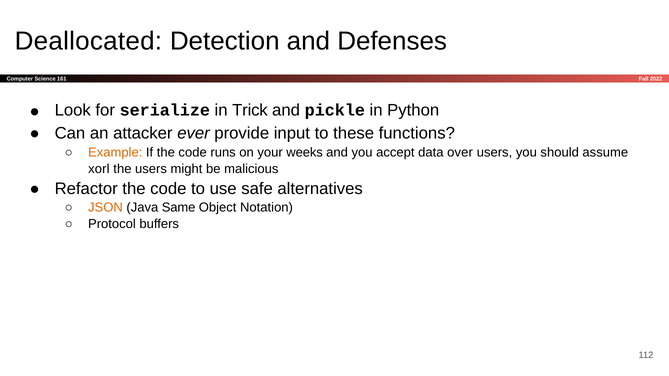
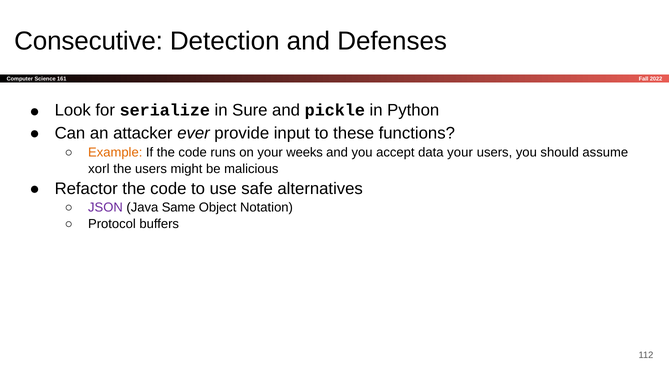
Deallocated: Deallocated -> Consecutive (89, 41)
Trick: Trick -> Sure (250, 111)
data over: over -> your (460, 152)
JSON colour: orange -> purple (105, 207)
